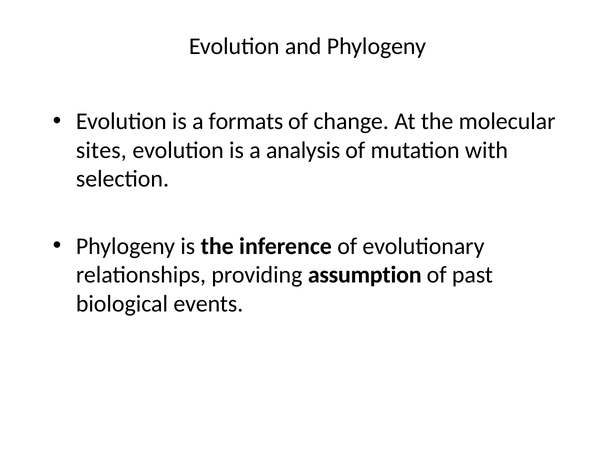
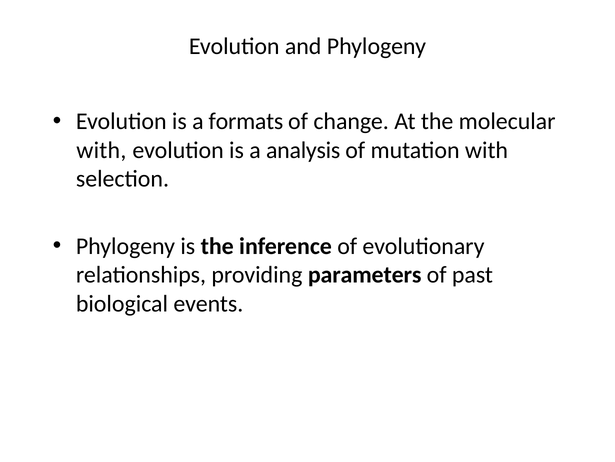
sites: sites -> with (101, 150)
assumption: assumption -> parameters (365, 275)
